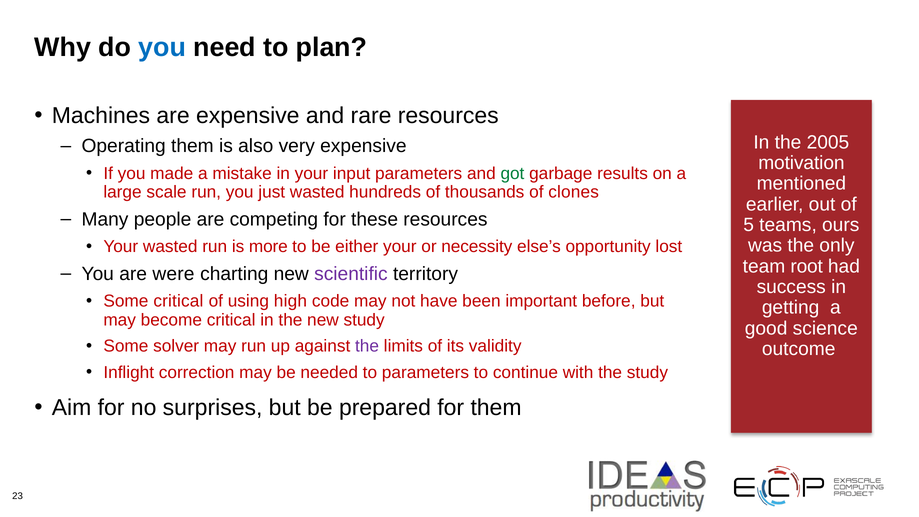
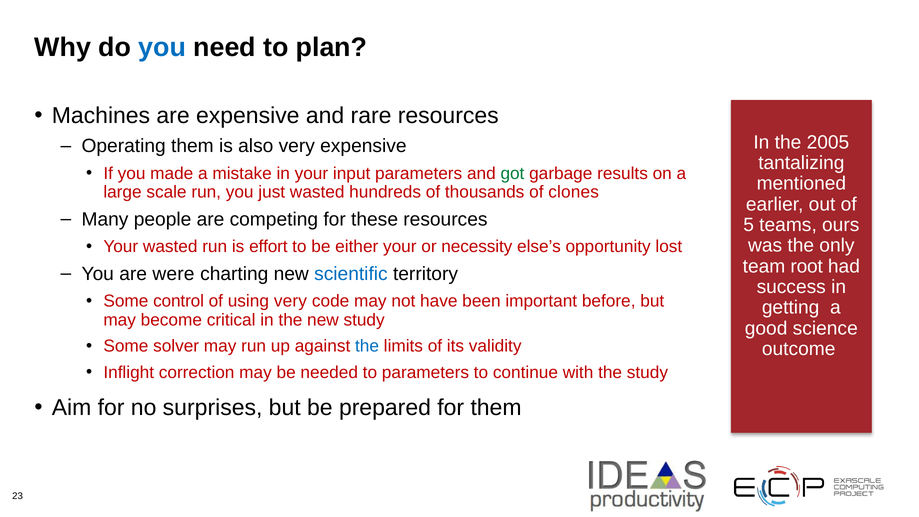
motivation: motivation -> tantalizing (801, 163)
more: more -> effort (268, 247)
scientific colour: purple -> blue (351, 274)
Some critical: critical -> control (179, 301)
using high: high -> very (290, 301)
the colour: purple -> blue (367, 346)
